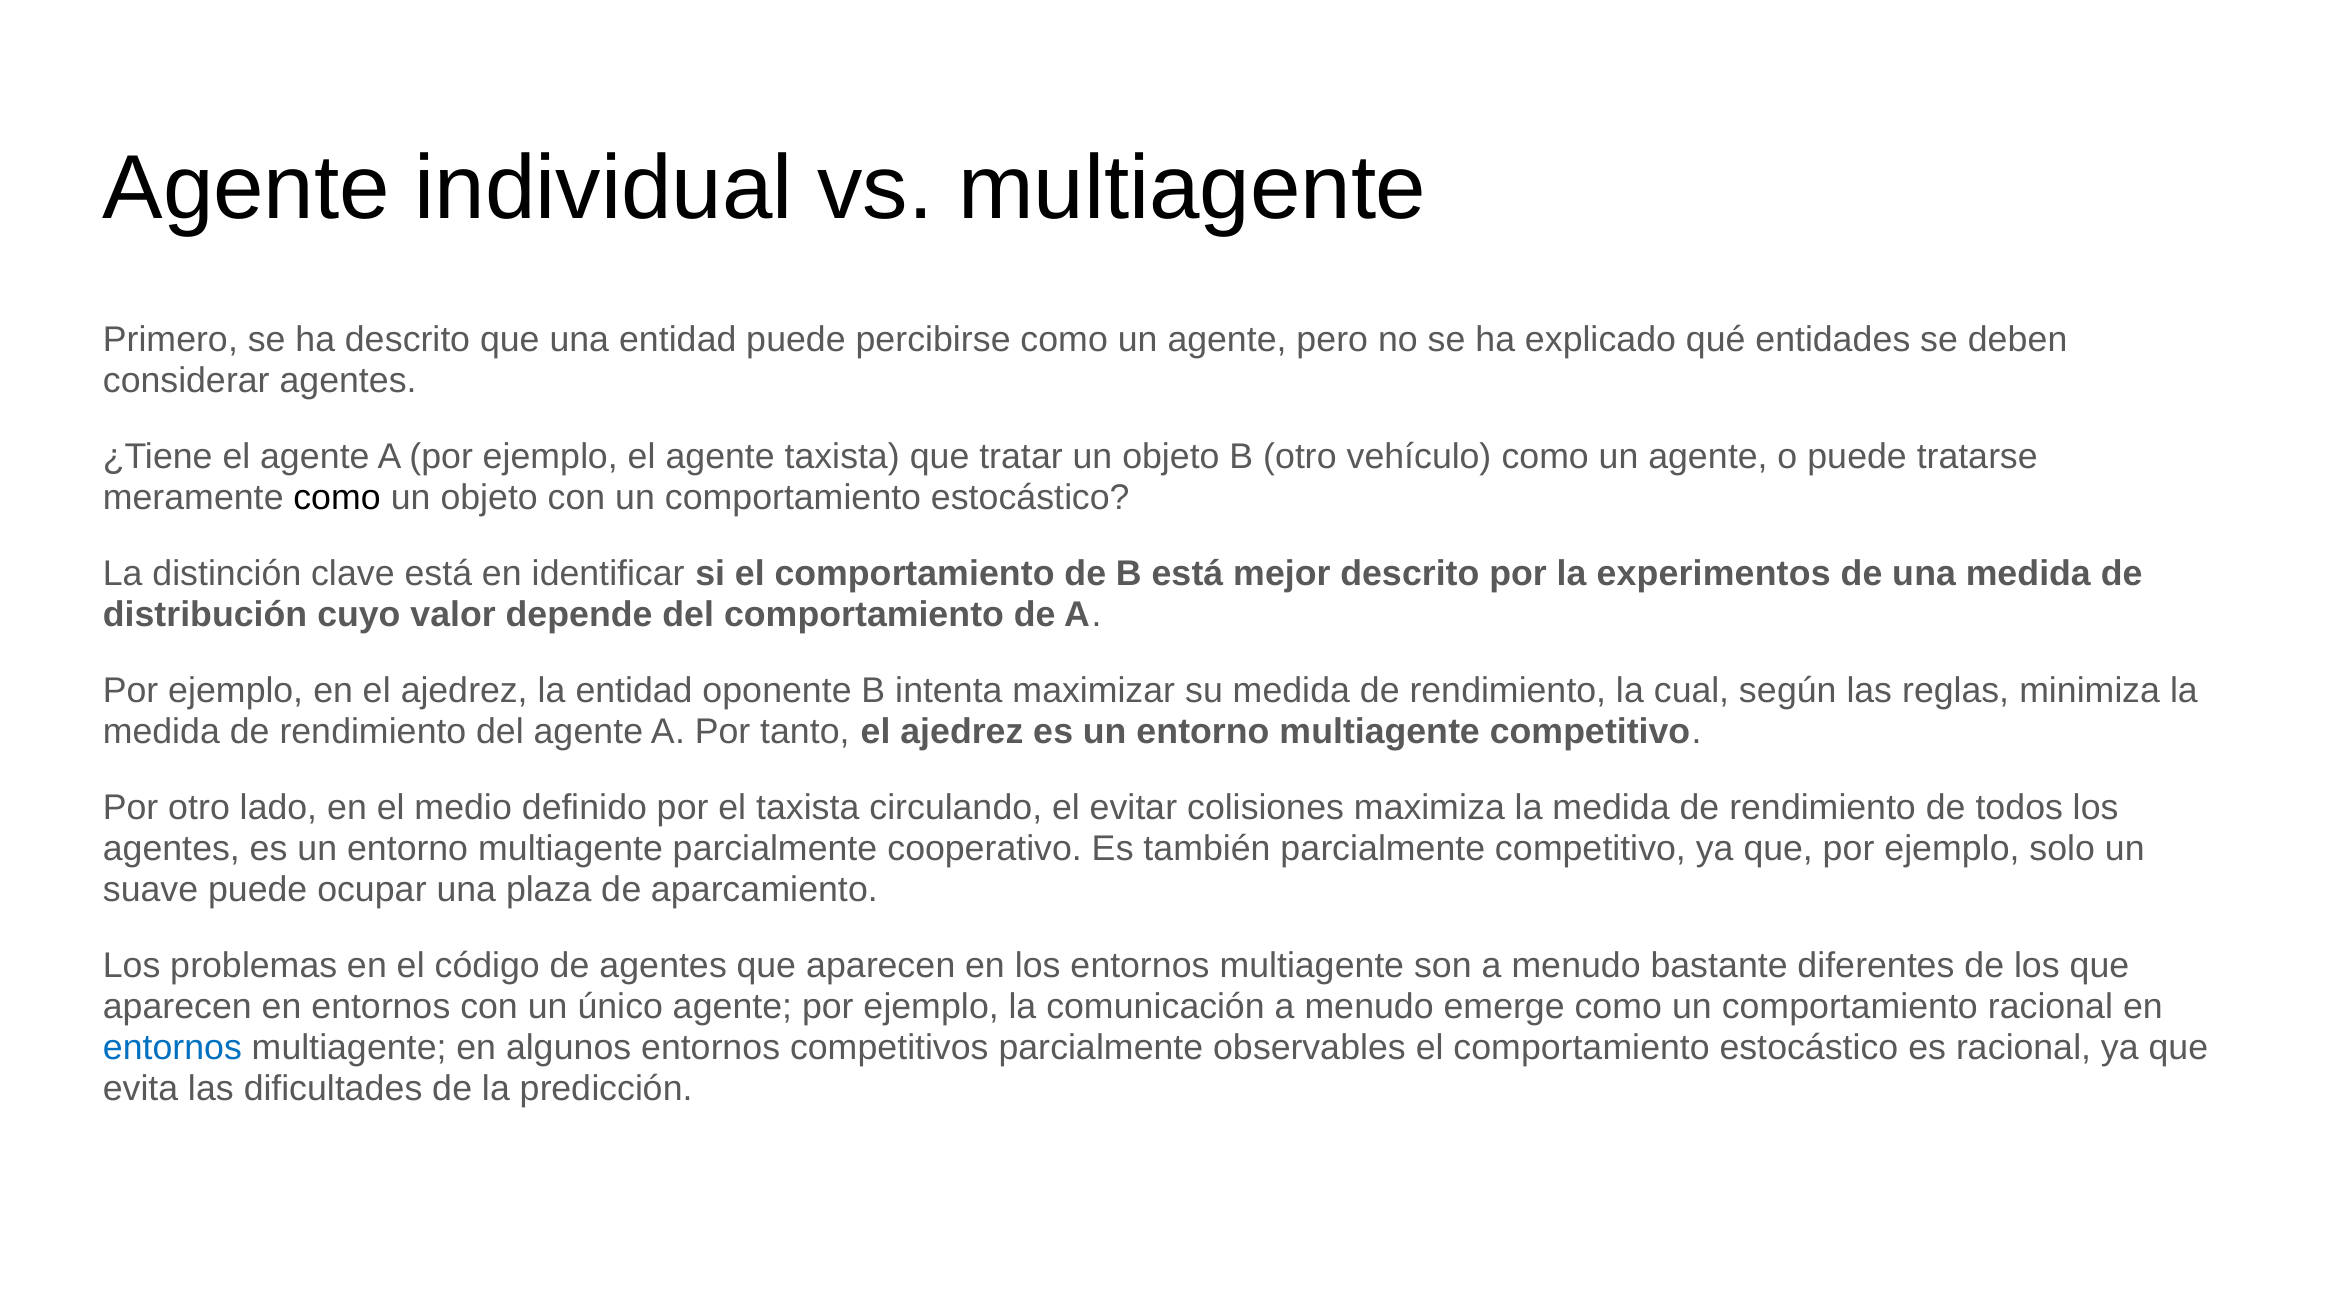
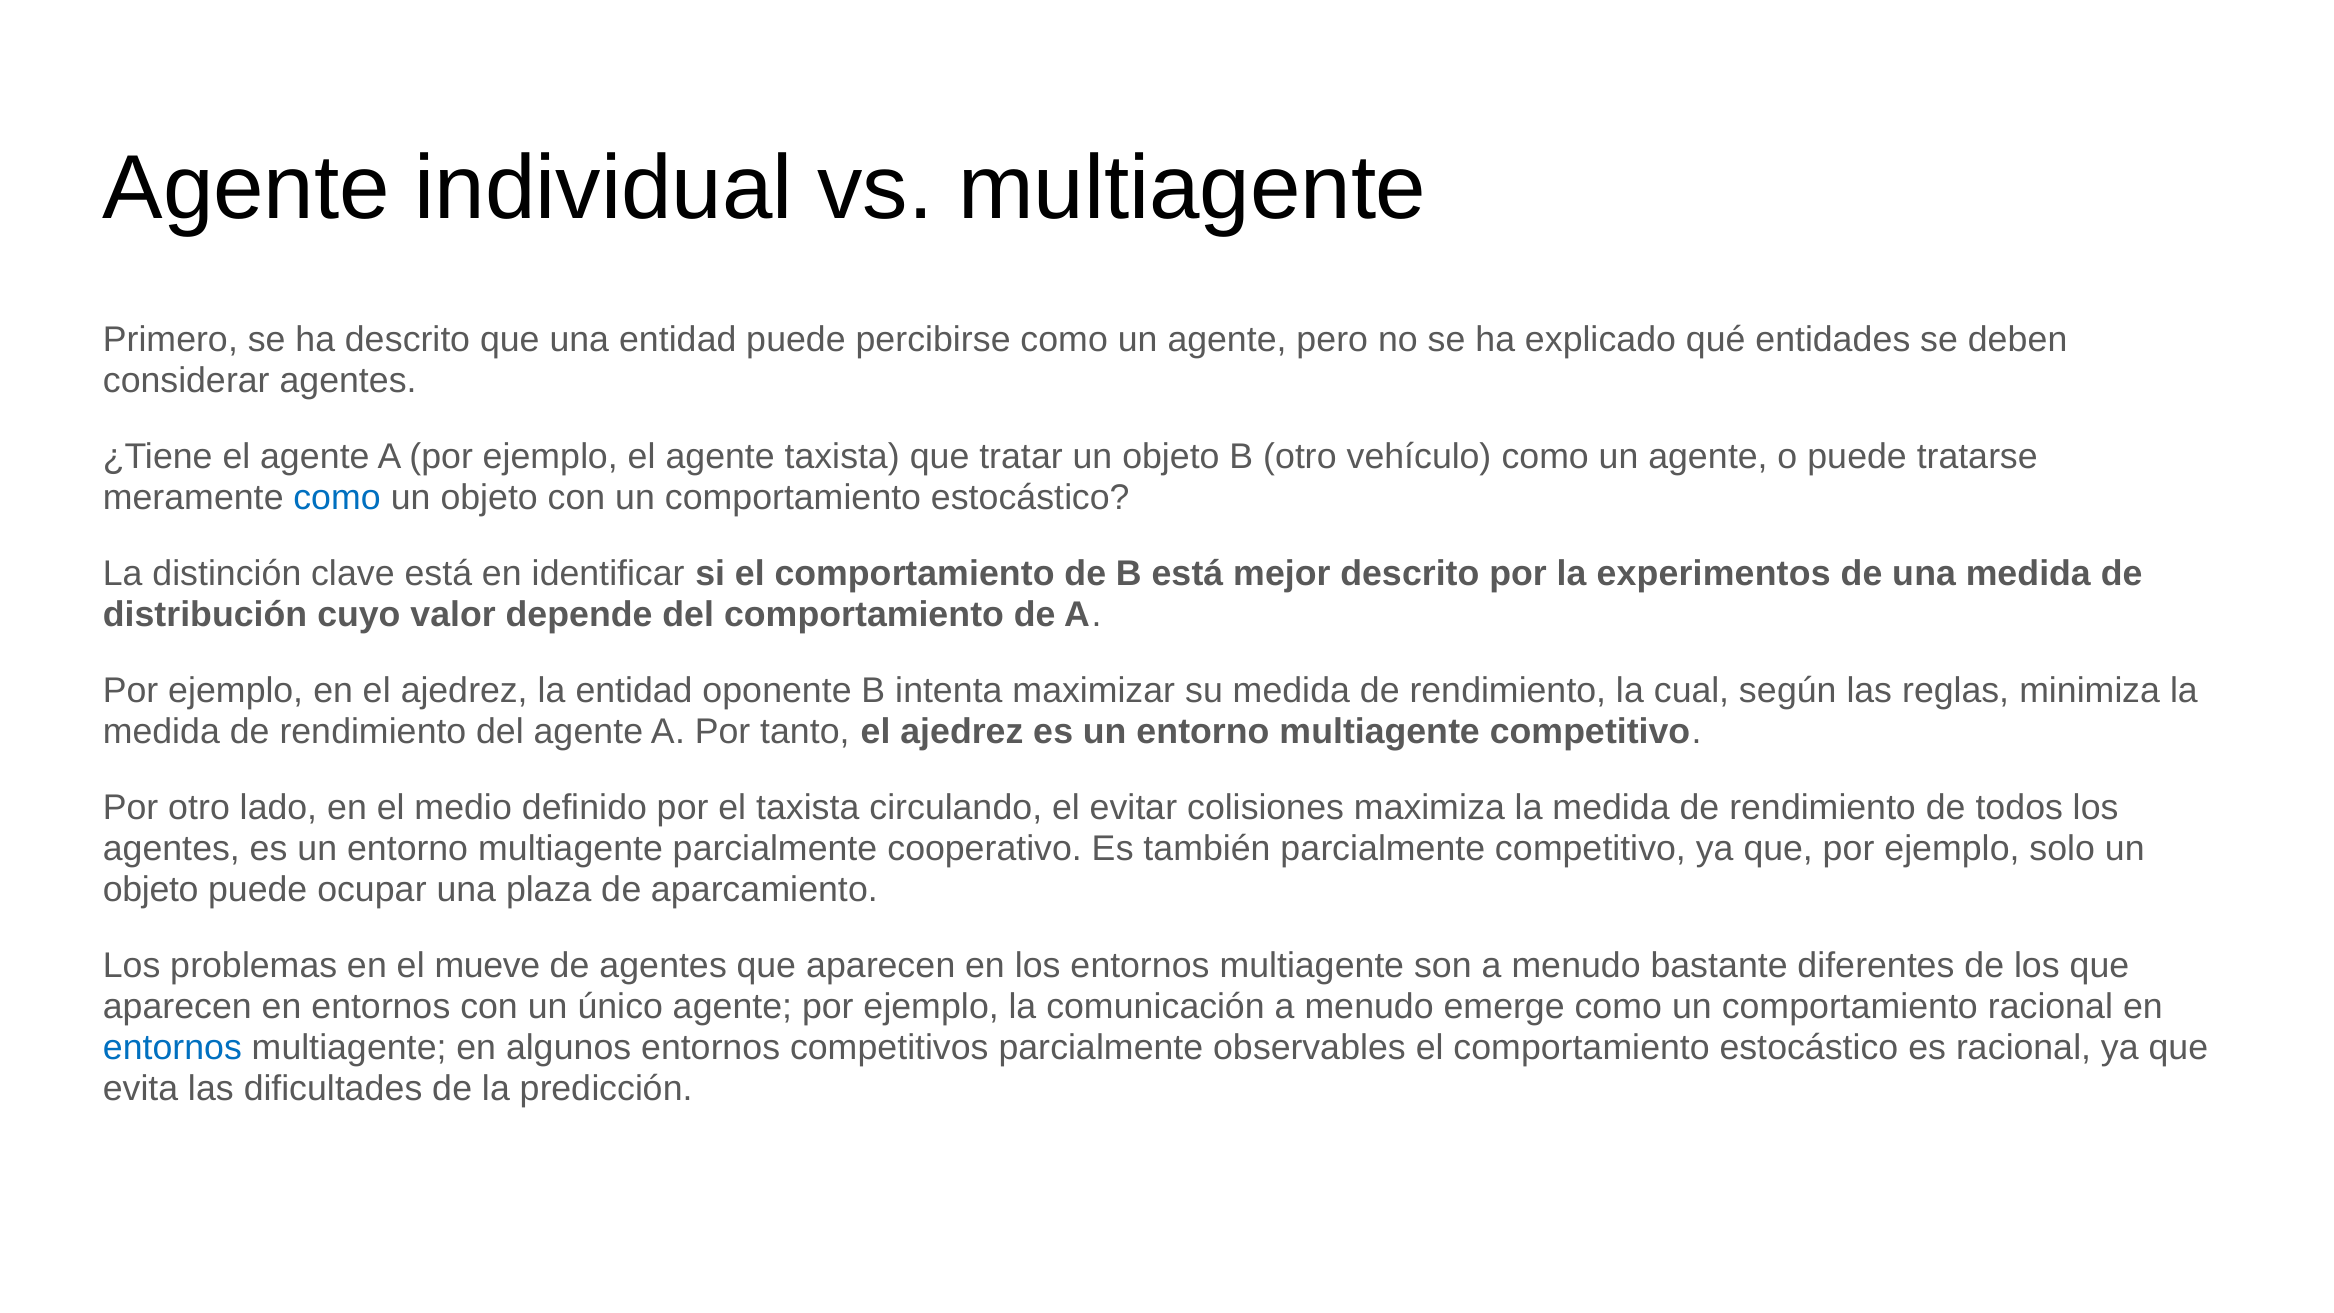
como colour: black -> blue (337, 497)
suave: suave -> objeto (151, 890)
código: código -> mueve (487, 966)
